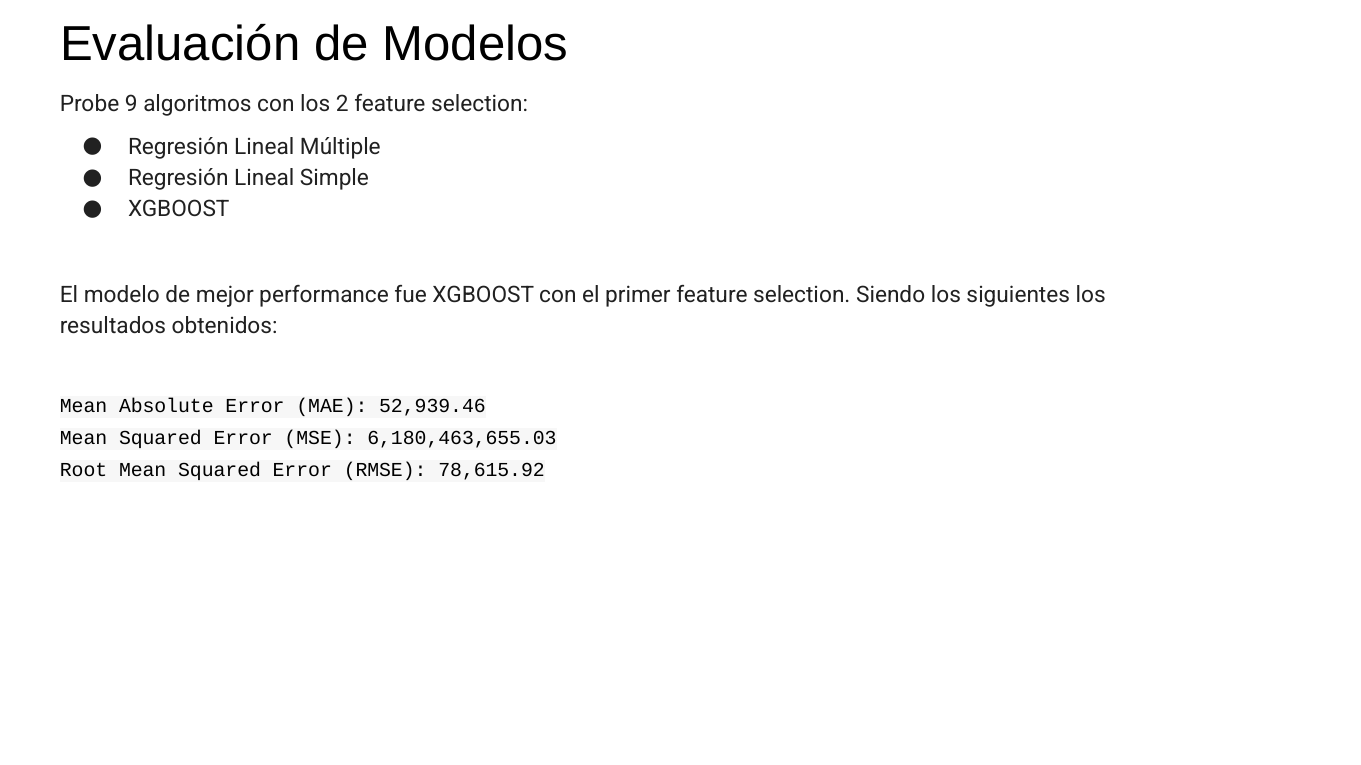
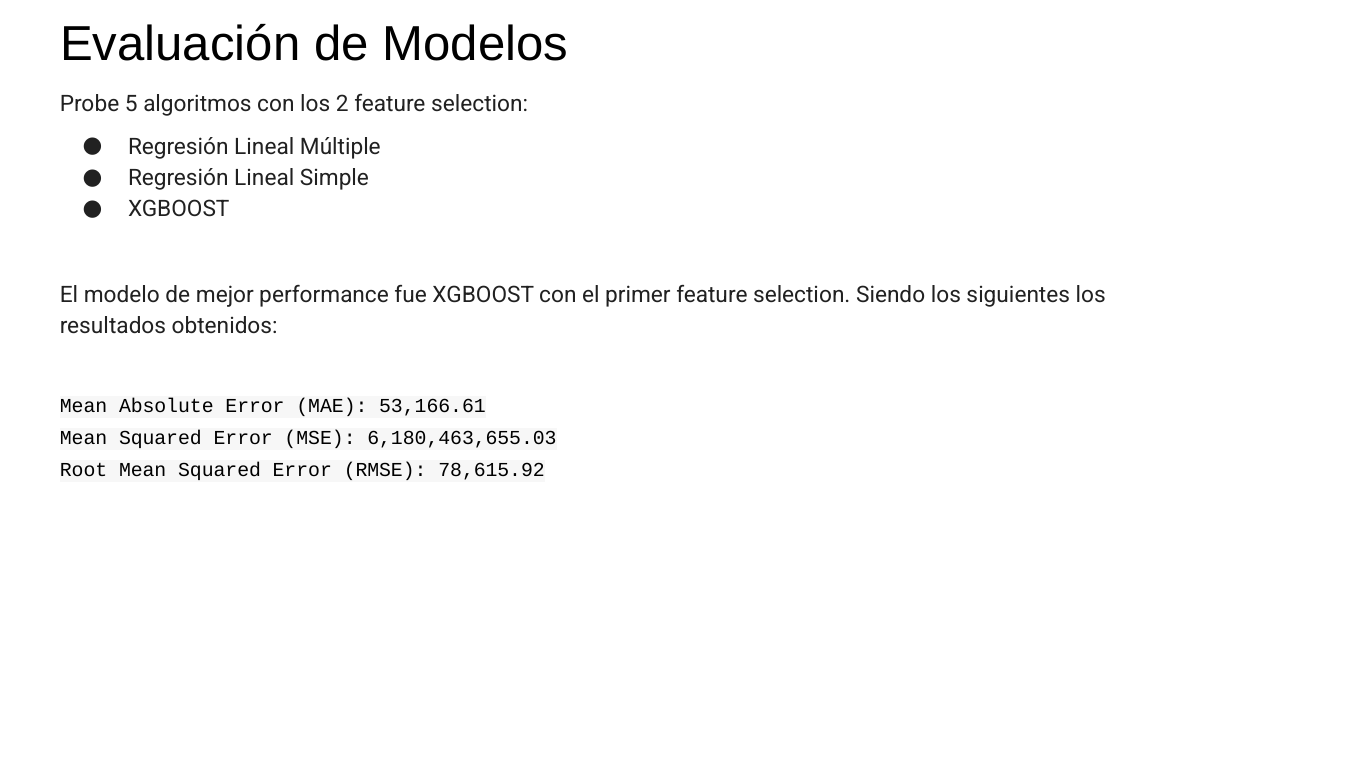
9: 9 -> 5 (131, 104)
52,939.46: 52,939.46 -> 53,166.61 (432, 406)
